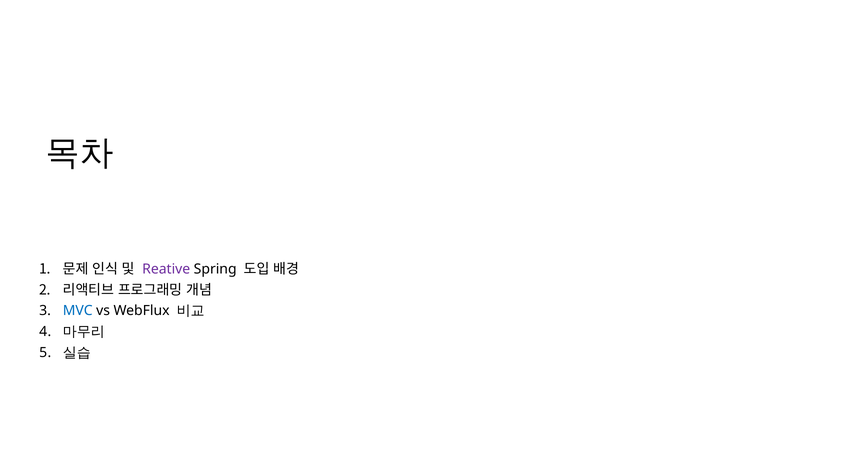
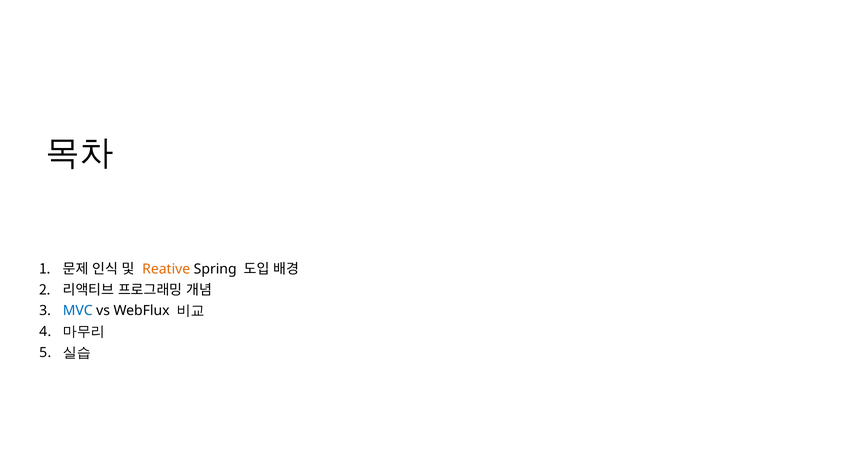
Reative colour: purple -> orange (166, 269)
